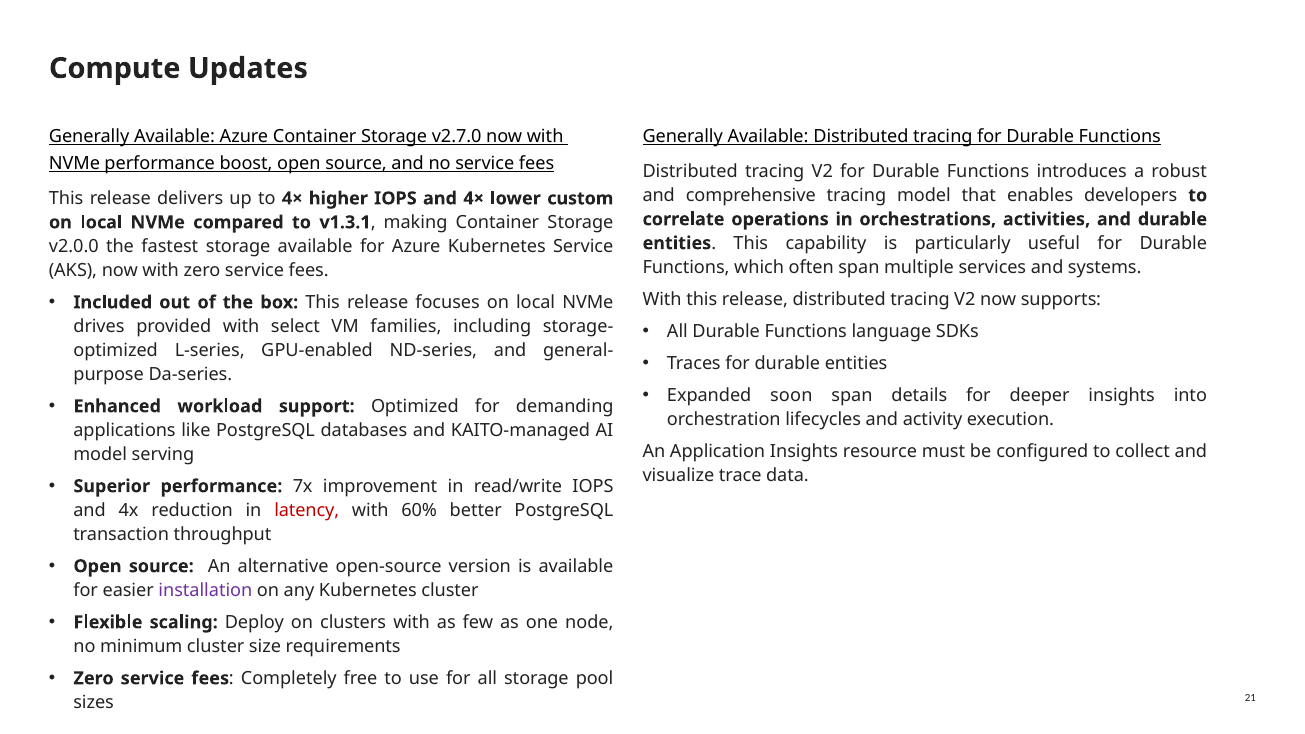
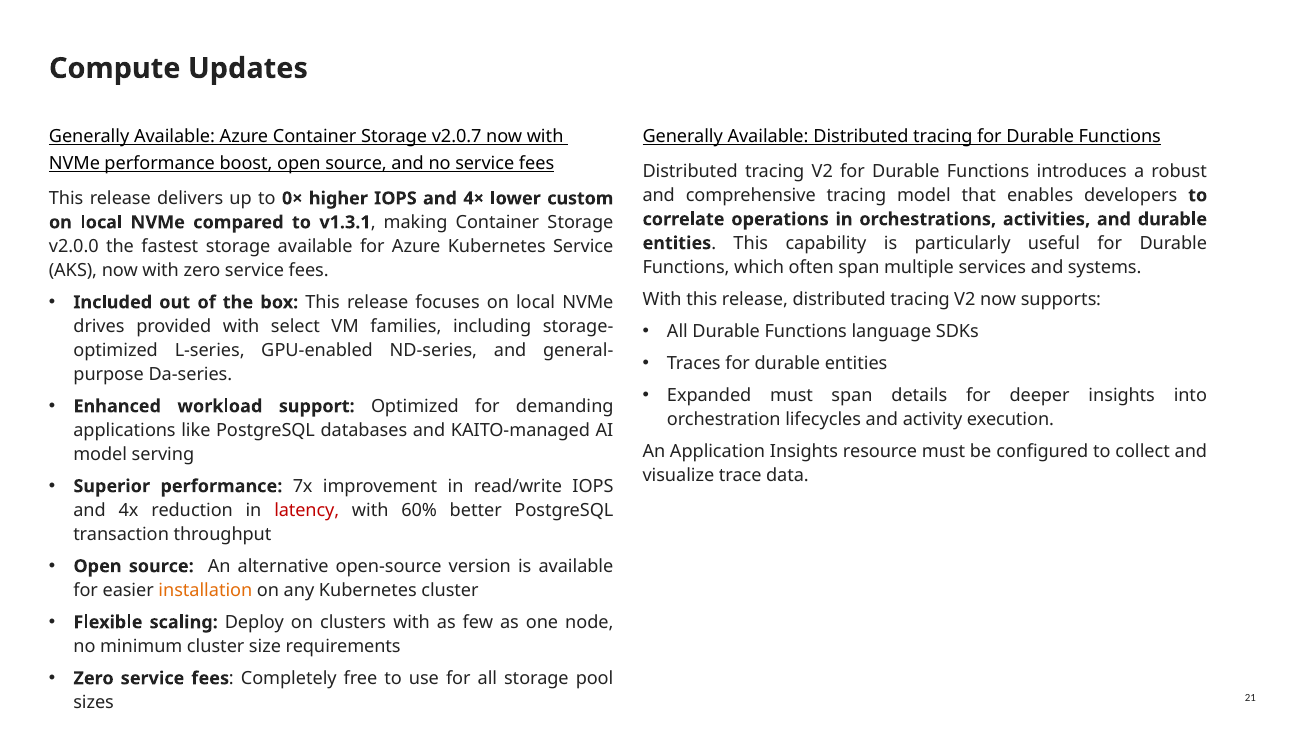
v2.7.0: v2.7.0 -> v2.0.7 (457, 137)
to 4×: 4× -> 0× (292, 198)
Expanded soon: soon -> must (792, 396)
installation colour: purple -> orange (205, 590)
